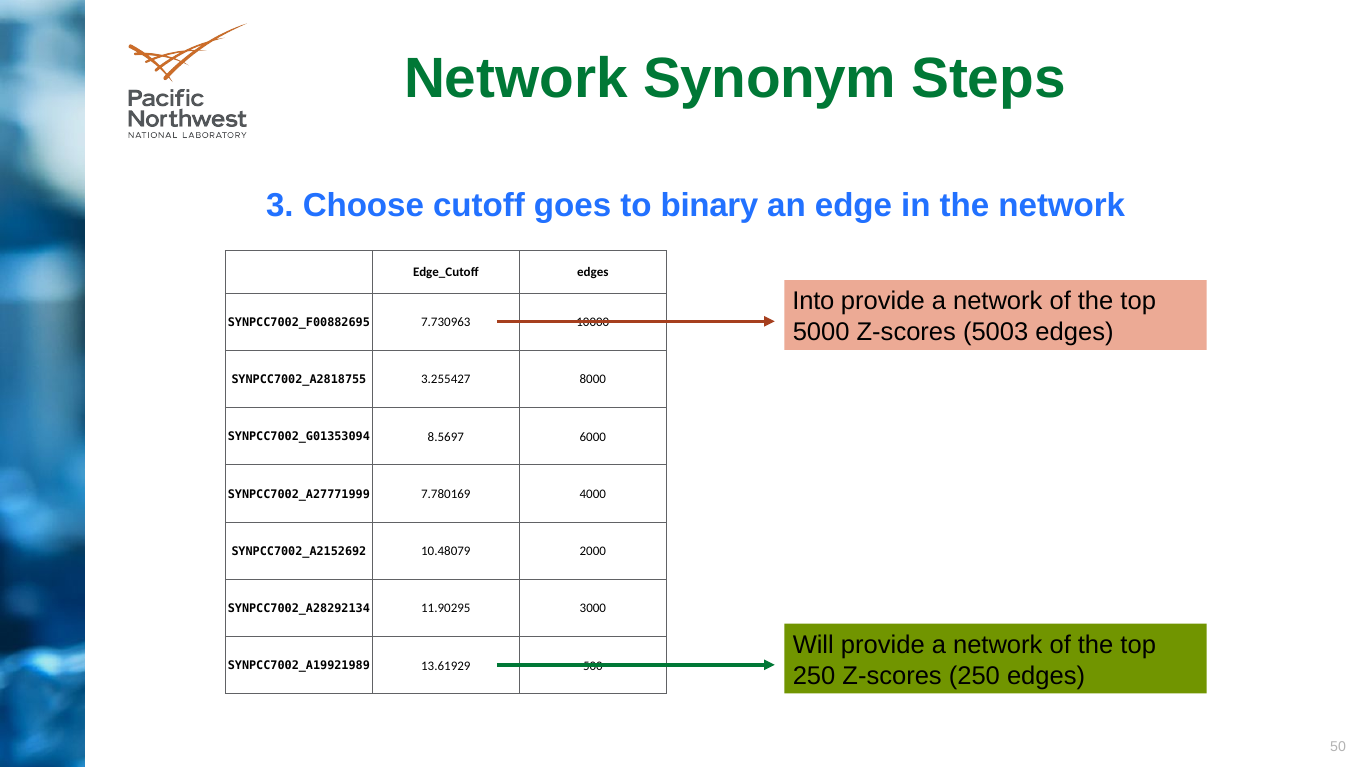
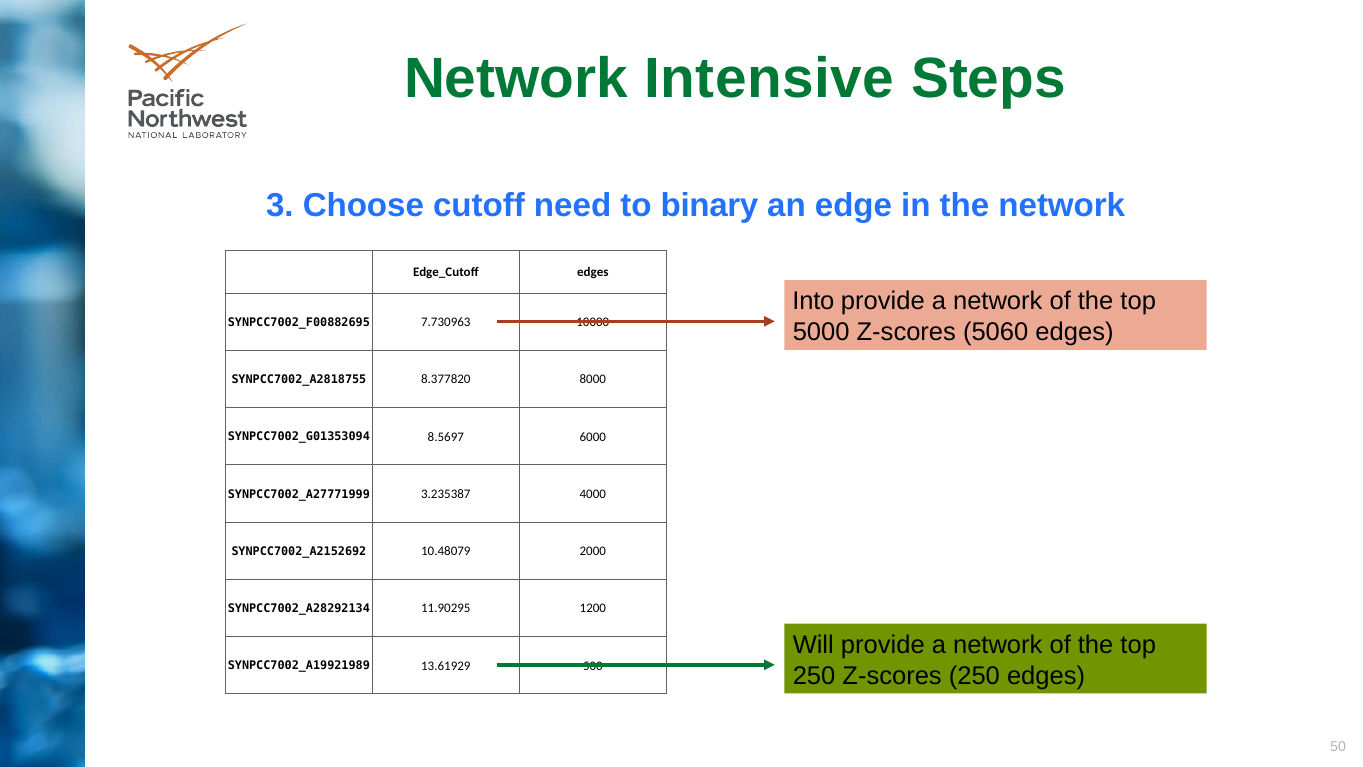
Synonym: Synonym -> Intensive (769, 79)
goes: goes -> need (573, 205)
5003: 5003 -> 5060 (996, 332)
3.255427: 3.255427 -> 8.377820 (446, 379)
7.780169: 7.780169 -> 3.235387 (446, 494)
3000: 3000 -> 1200 (593, 608)
